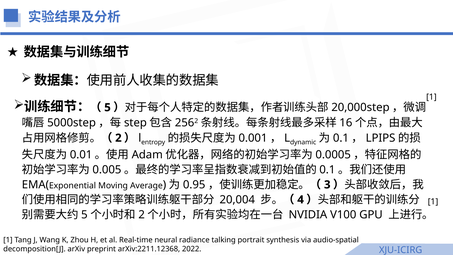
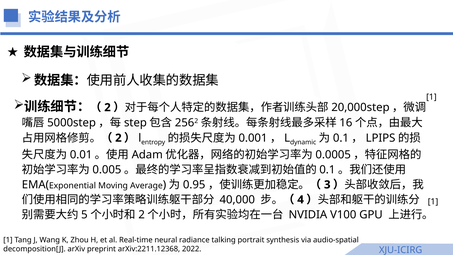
5: 5 -> 2 (108, 107)
20,004: 20,004 -> 40,000 (237, 200)
